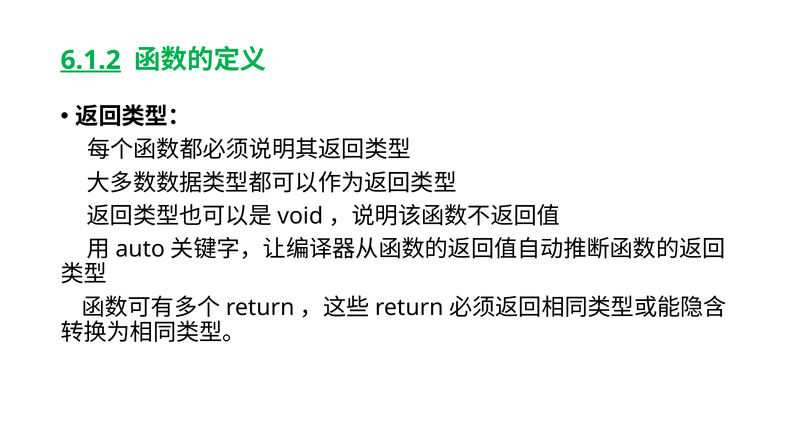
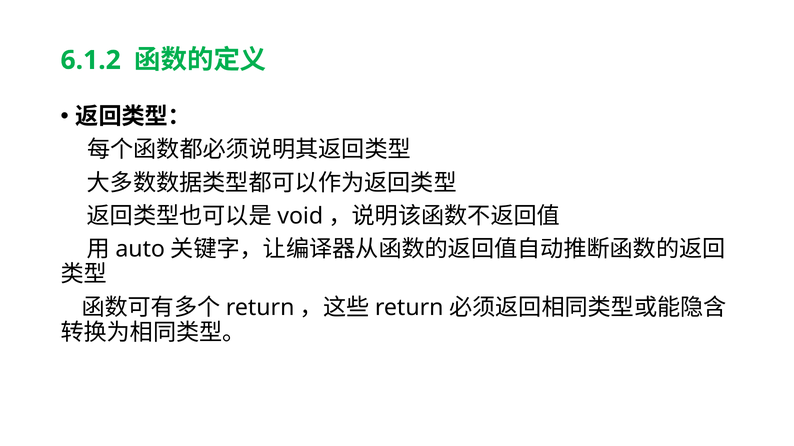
6.1.2 underline: present -> none (91, 60)
